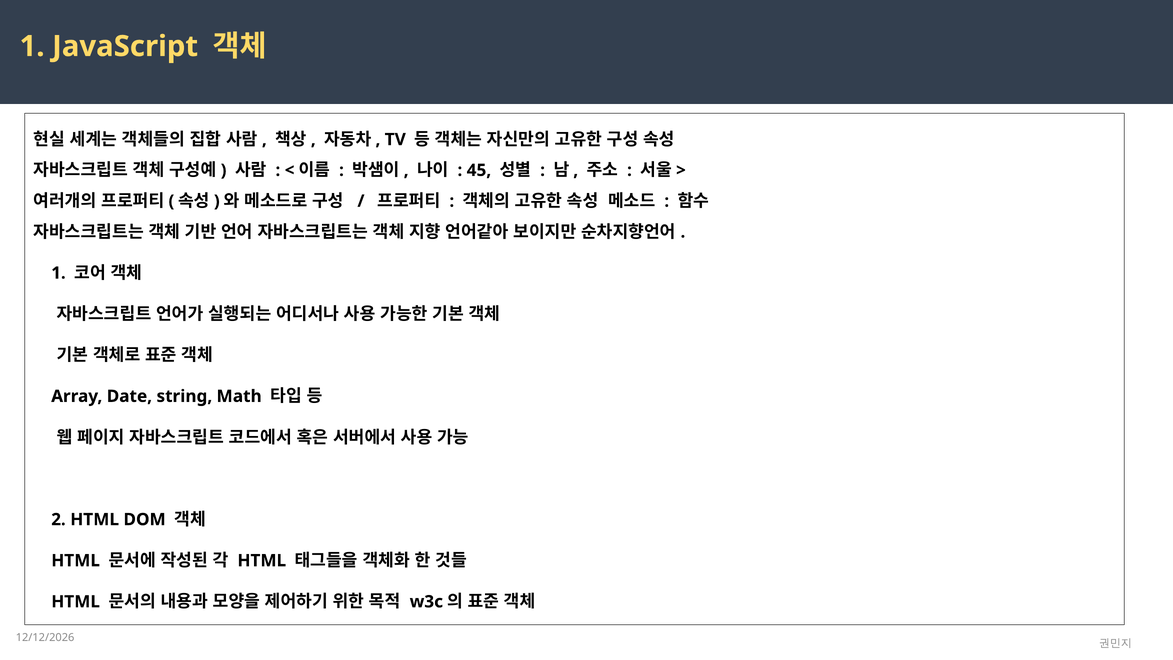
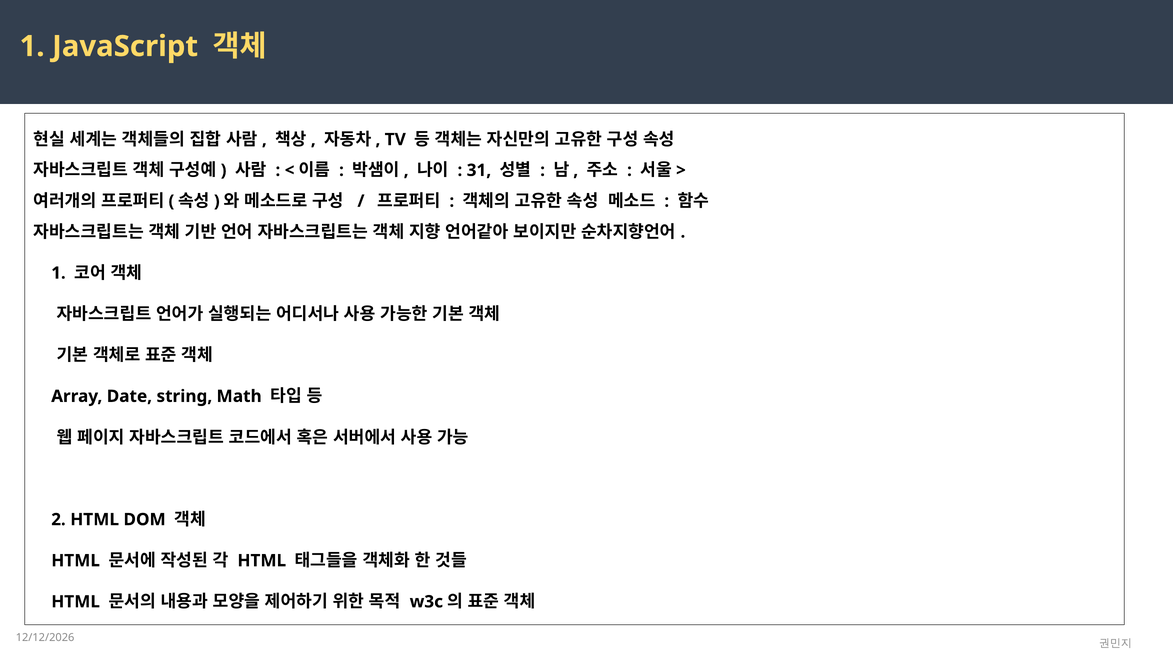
45: 45 -> 31 (479, 170)
